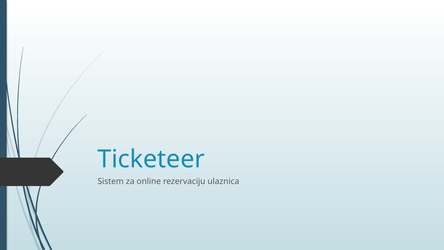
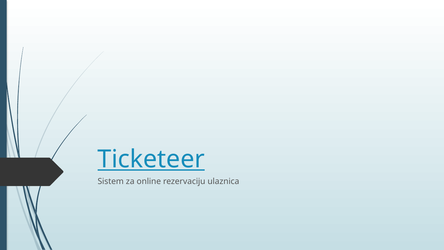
Ticketeer underline: none -> present (151, 159)
